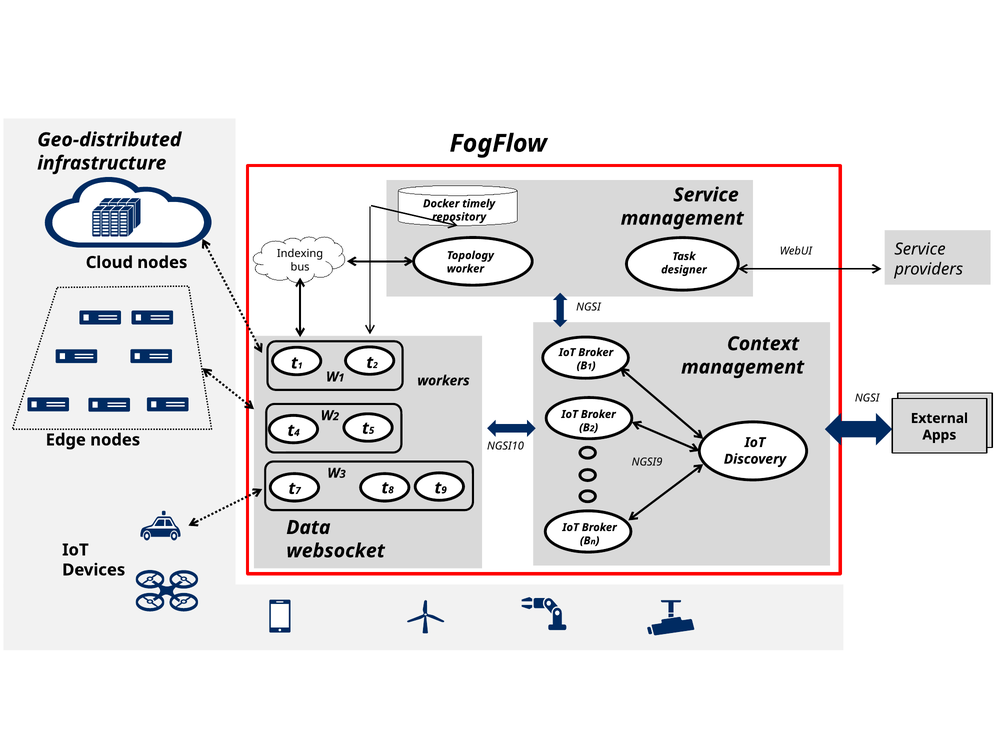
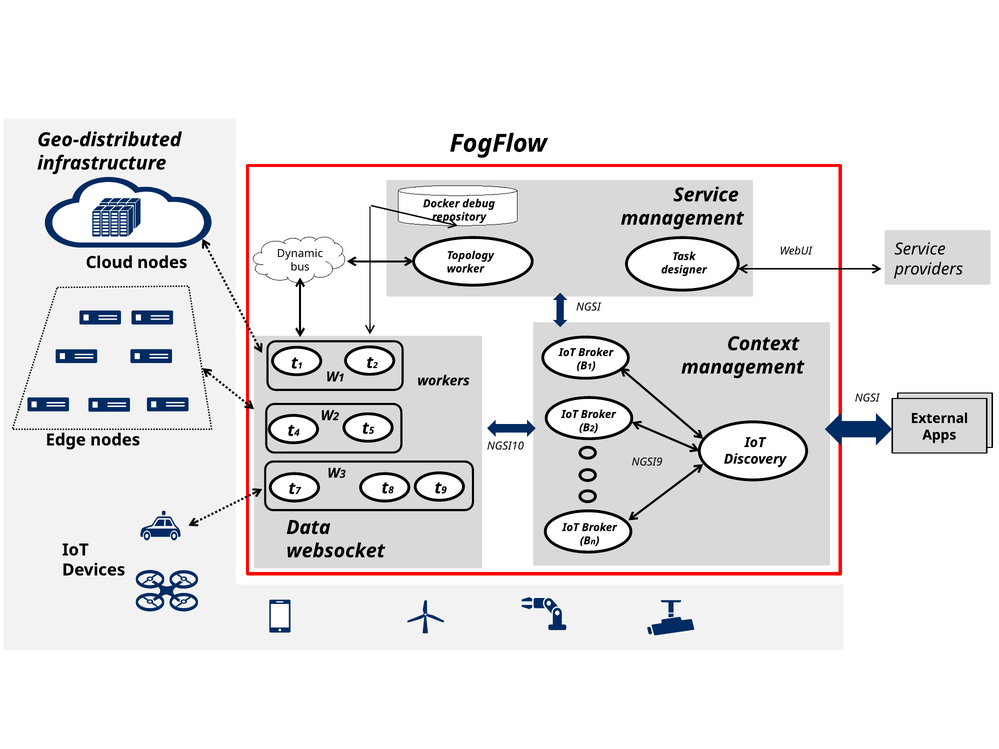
timely: timely -> debug (479, 204)
Indexing: Indexing -> Dynamic (300, 254)
